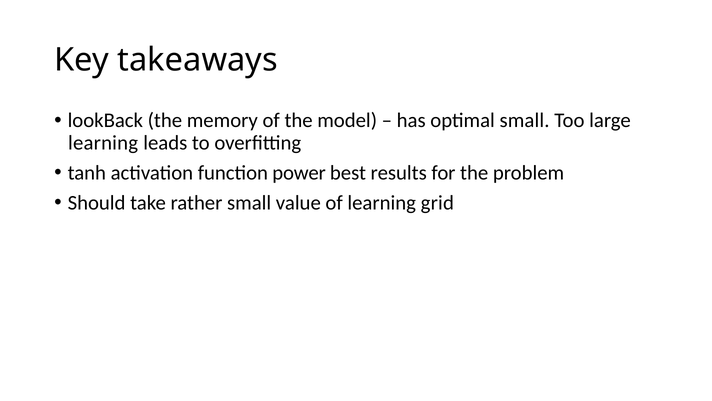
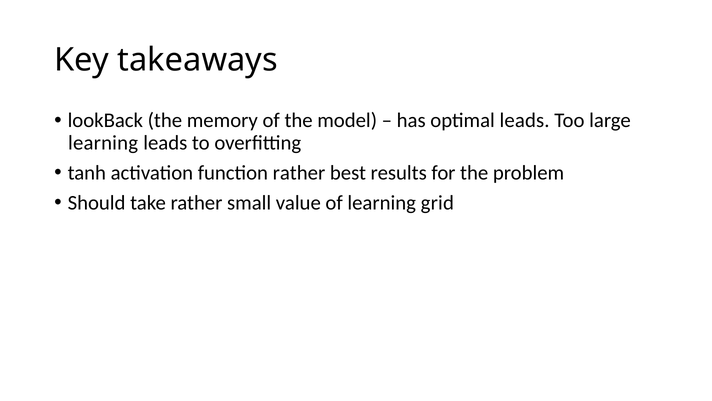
optimal small: small -> leads (525, 120)
function power: power -> rather (299, 173)
